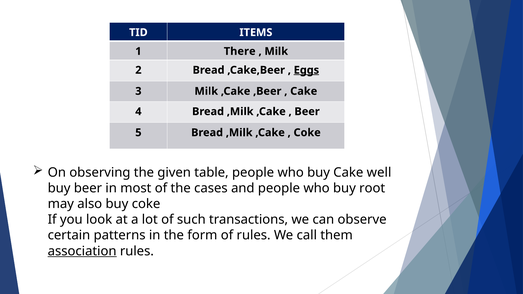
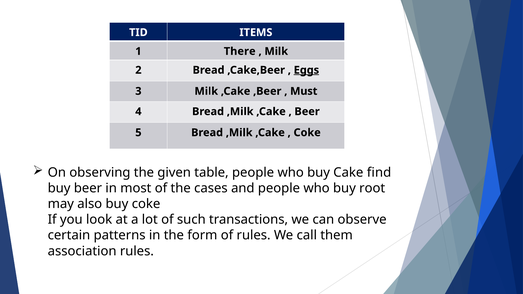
Cake: Cake -> Must (304, 91)
well: well -> find (379, 173)
association underline: present -> none (82, 251)
